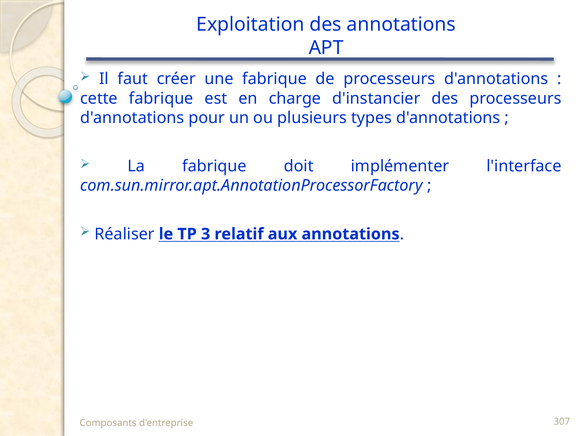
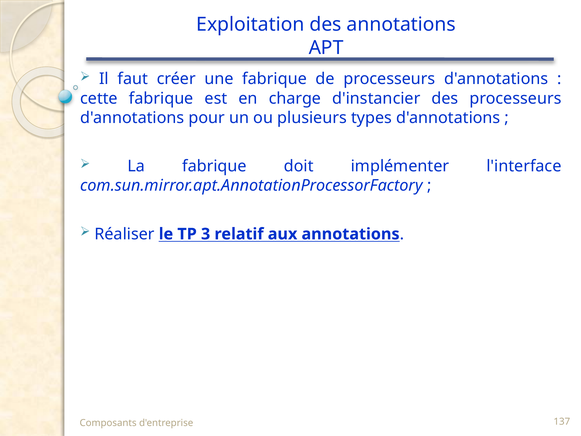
307: 307 -> 137 (562, 421)
